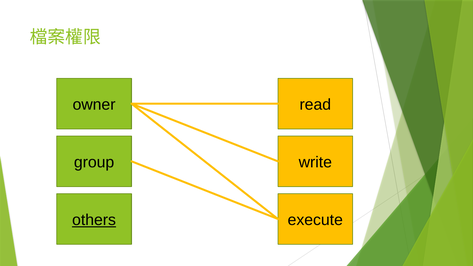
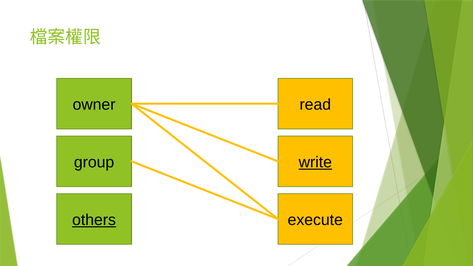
write underline: none -> present (315, 162)
